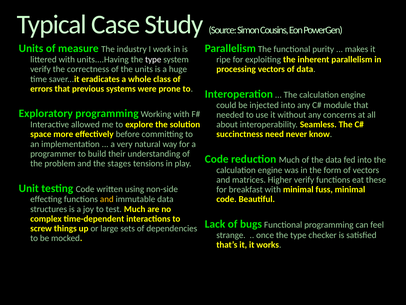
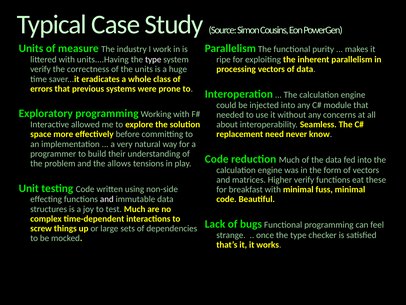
succinctness: succinctness -> replacement (240, 134)
stages: stages -> allows (119, 163)
and colour: yellow -> white (107, 199)
